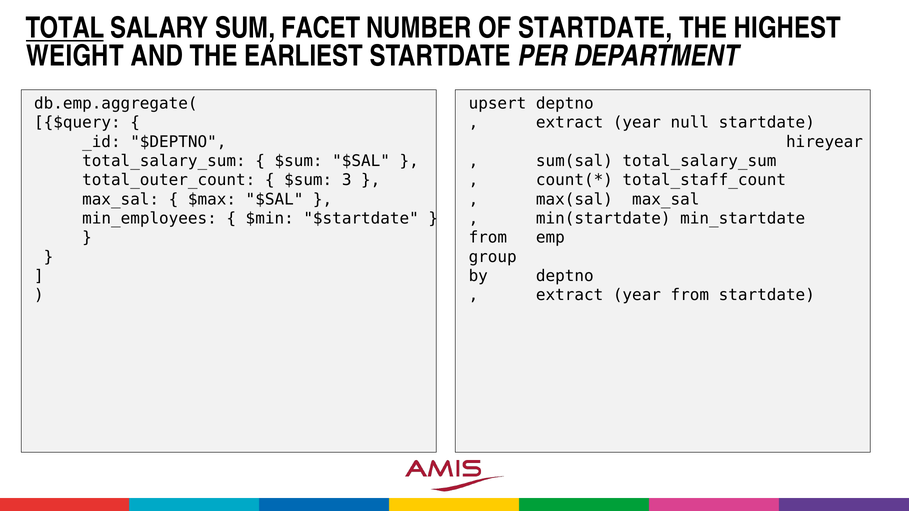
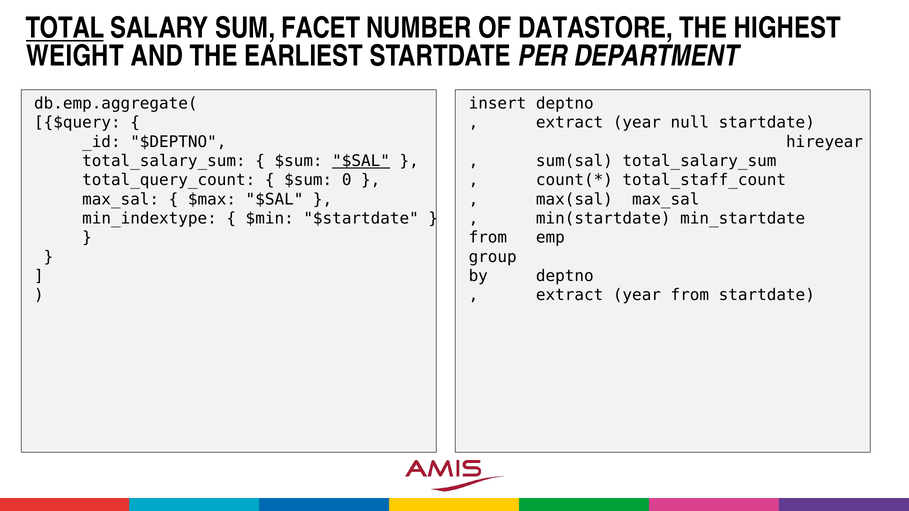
OF STARTDATE: STARTDATE -> DATASTORE (595, 28)
upsert: upsert -> insert (497, 104)
$SAL underline: none -> present (361, 161)
total_outer_count: total_outer_count -> total_query_count (169, 180)
3: 3 -> 0 (347, 180)
min_employees: min_employees -> min_indextype (150, 219)
